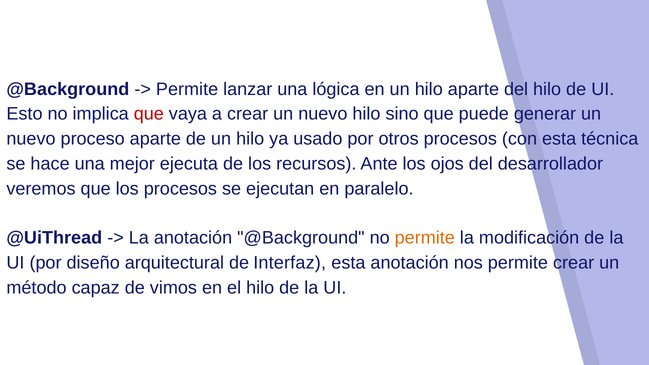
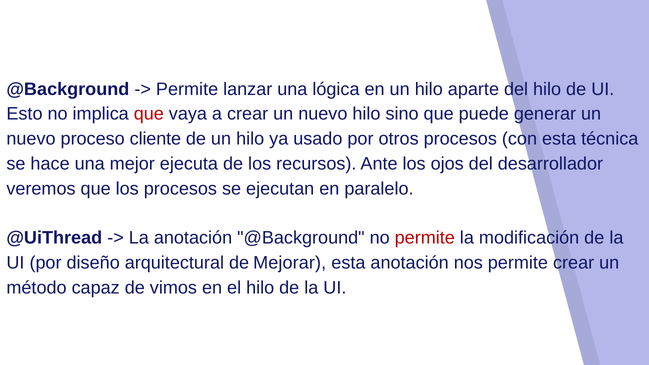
proceso aparte: aparte -> cliente (155, 139)
permite colour: orange -> red (425, 238)
Interfaz: Interfaz -> Mejorar (290, 263)
